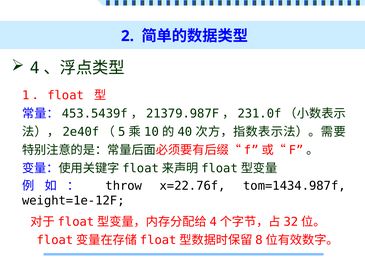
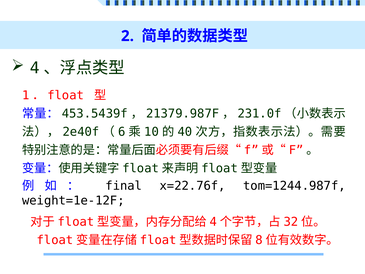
5: 5 -> 6 (122, 132)
throw: throw -> final (124, 186)
tom=1434.987f: tom=1434.987f -> tom=1244.987f (294, 186)
